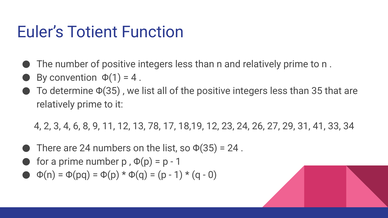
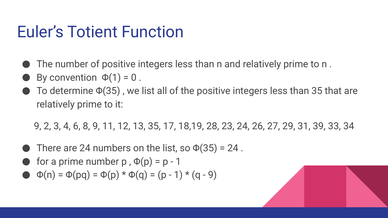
4: 4 -> 0 (134, 78)
4: 4 -> 9 (38, 126)
13 78: 78 -> 35 (154, 126)
18,19 12: 12 -> 28 (213, 126)
41: 41 -> 39 (319, 126)
0: 0 -> 9 (212, 175)
